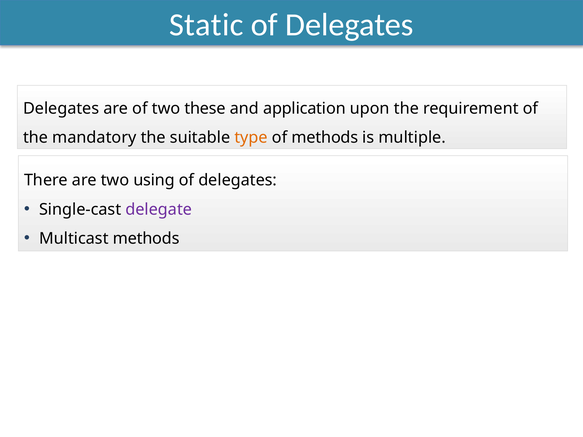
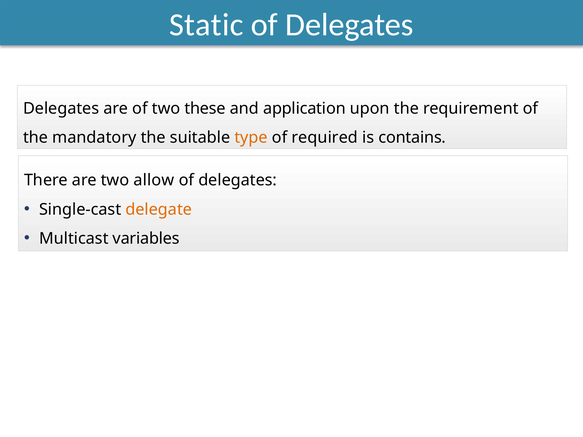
of methods: methods -> required (325, 138)
multiple: multiple -> contains (412, 138)
using: using -> allow (154, 180)
delegate colour: purple -> orange (159, 210)
Multicast methods: methods -> variables (146, 239)
